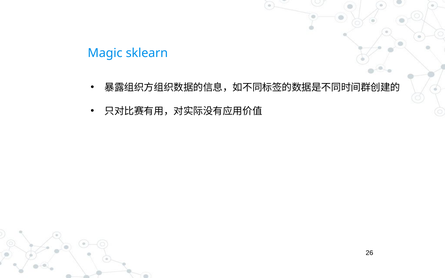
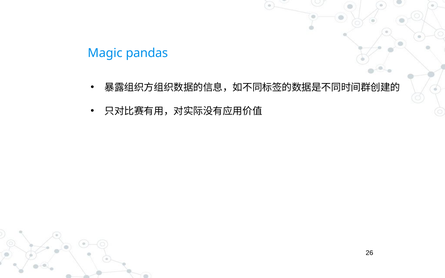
sklearn: sklearn -> pandas (147, 53)
